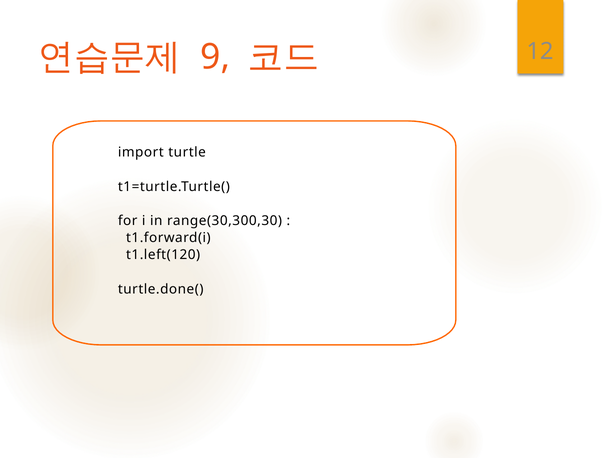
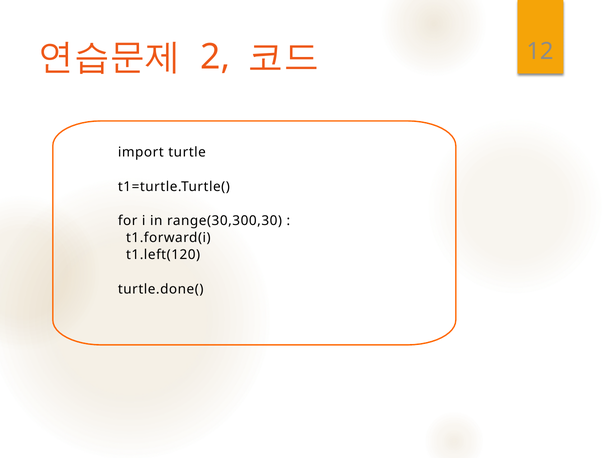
9: 9 -> 2 (215, 57)
